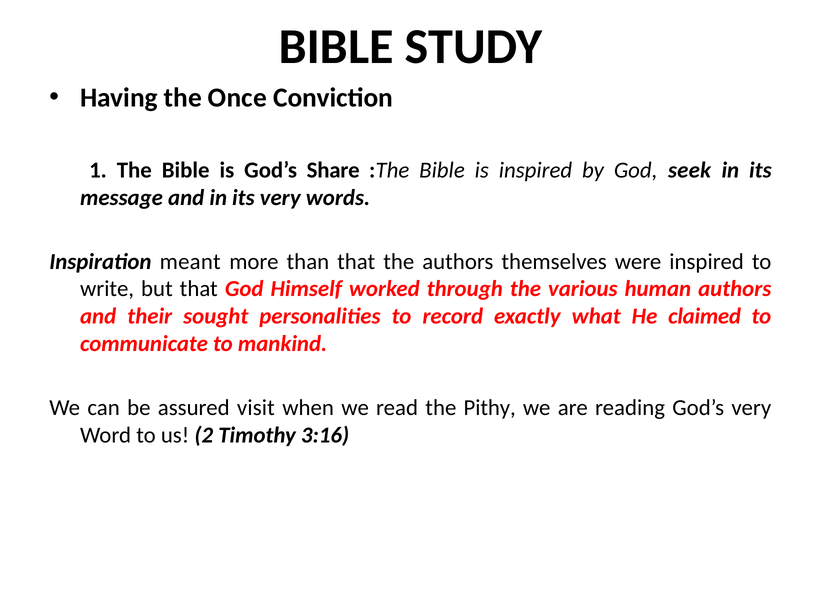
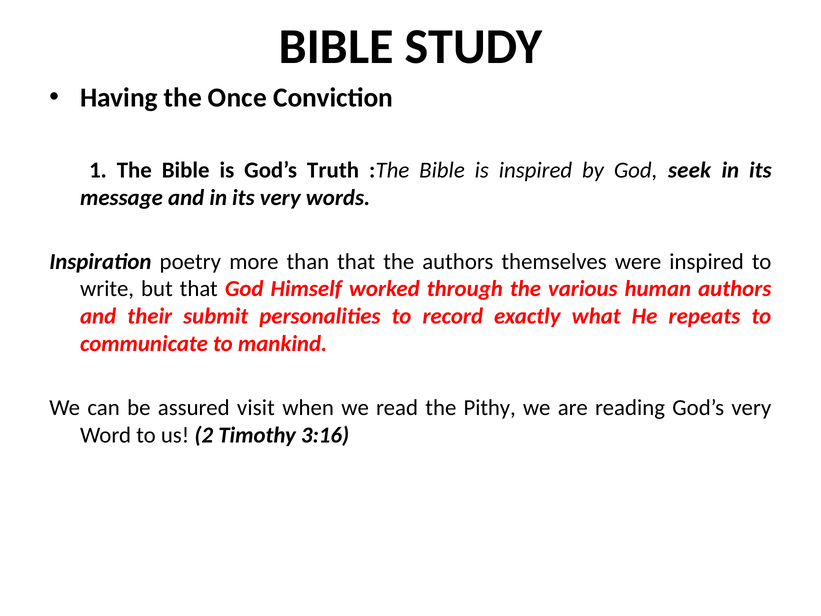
Share: Share -> Truth (333, 170)
meant: meant -> poetry (190, 261)
sought: sought -> submit (216, 316)
claimed: claimed -> repeats (704, 316)
